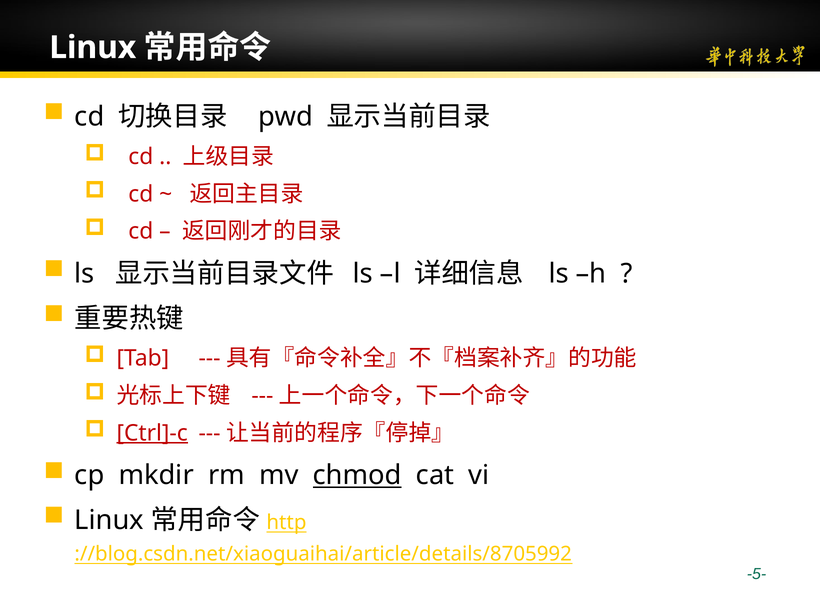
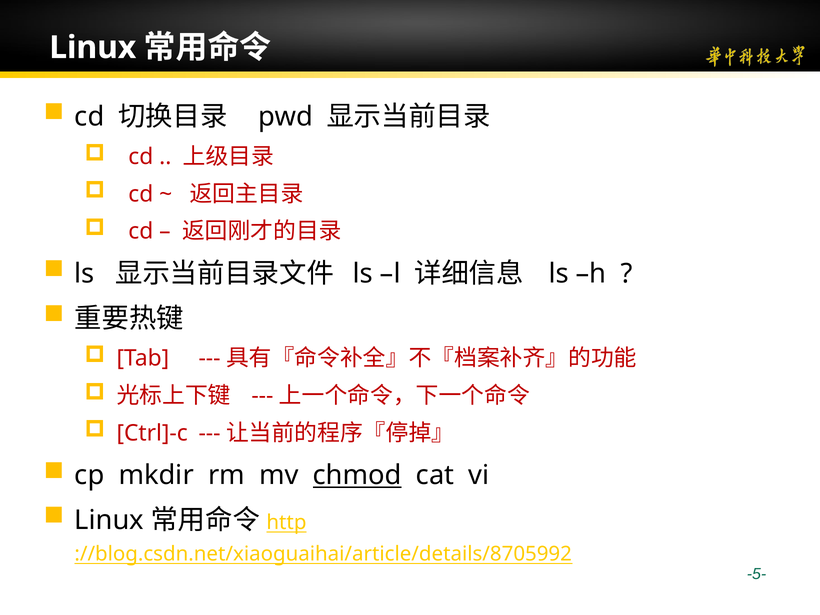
Ctrl]-c underline: present -> none (152, 433)
